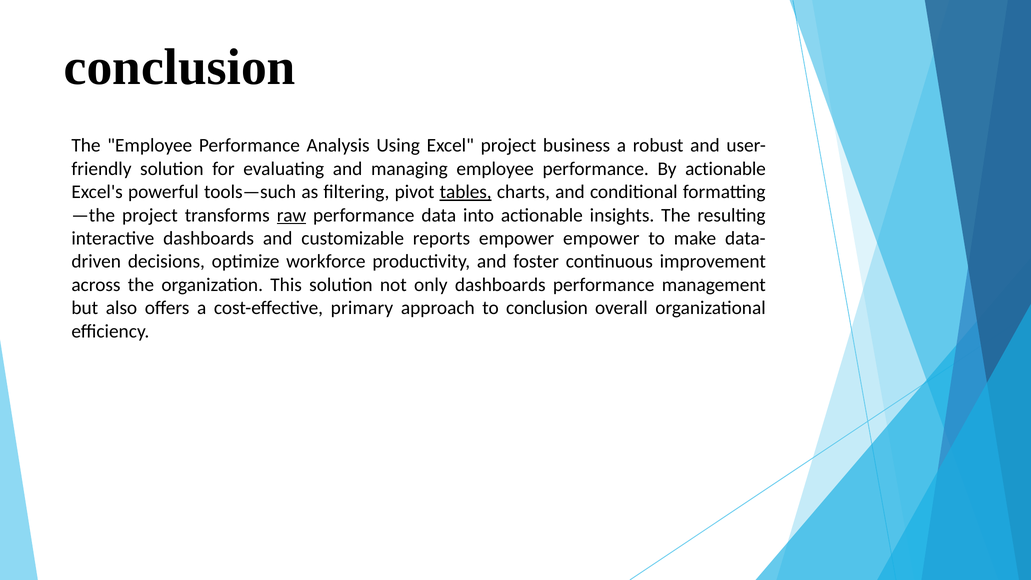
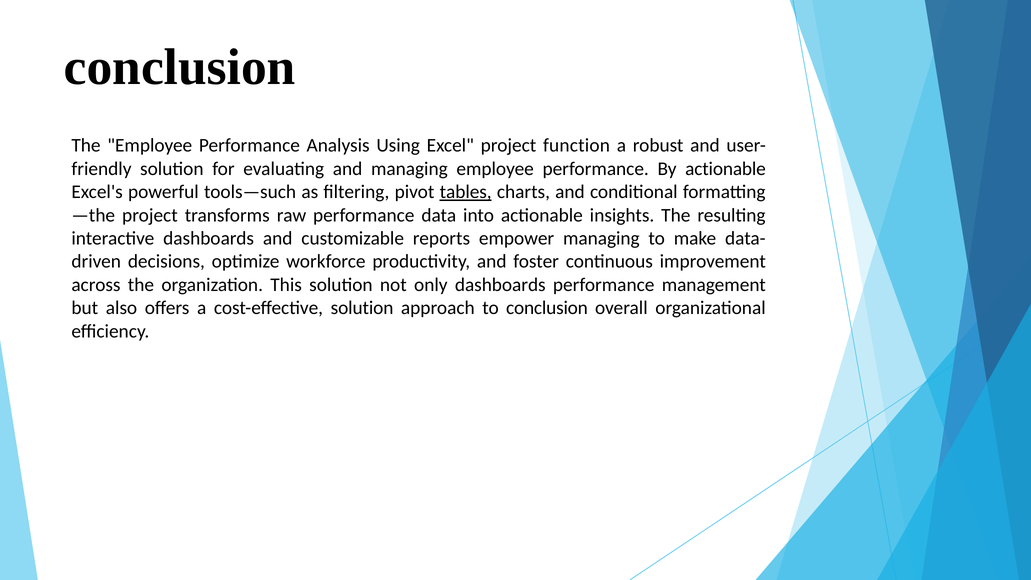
business: business -> function (576, 146)
raw underline: present -> none (291, 215)
empower empower: empower -> managing (601, 238)
cost-effective primary: primary -> solution (362, 308)
